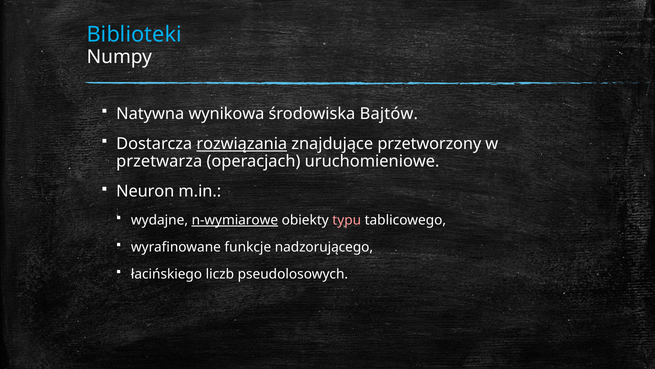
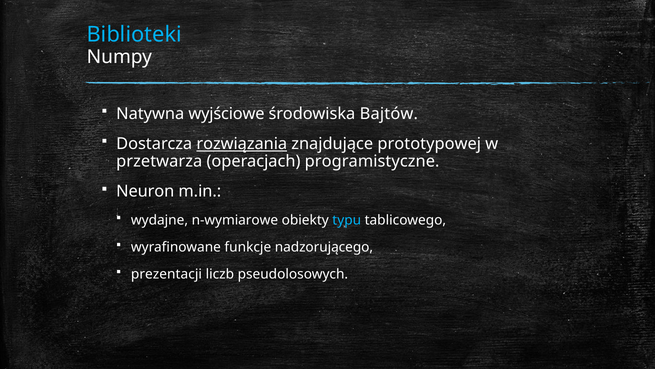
wynikowa: wynikowa -> wyjściowe (226, 114)
przetworzony: przetworzony -> prototypowej (429, 144)
uruchomieniowe: uruchomieniowe -> programistyczne (372, 161)
n-wymiarowe underline: present -> none (235, 220)
typu colour: pink -> light blue (347, 220)
łacińskiego: łacińskiego -> prezentacji (166, 274)
